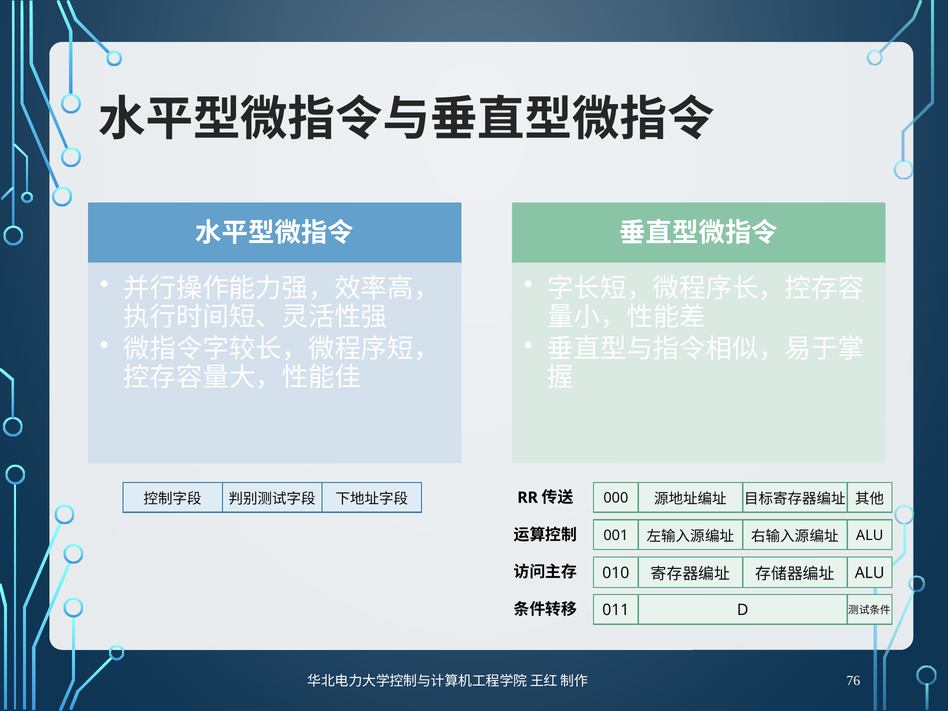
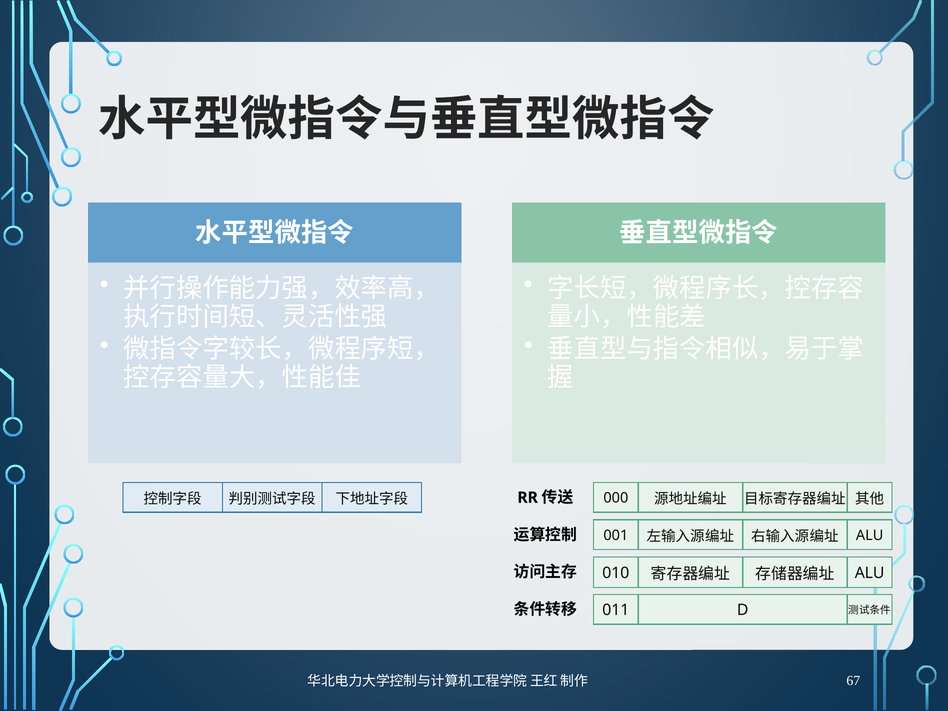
76: 76 -> 67 (853, 681)
